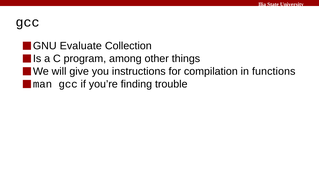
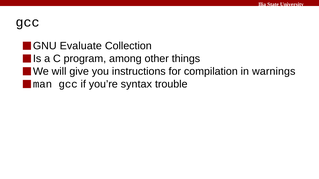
functions: functions -> warnings (274, 71)
finding: finding -> syntax (136, 84)
